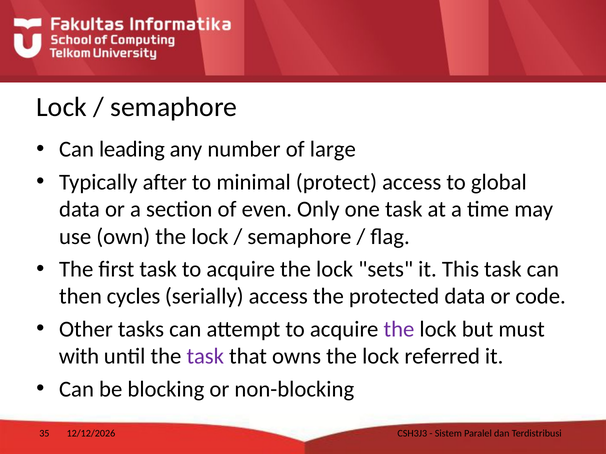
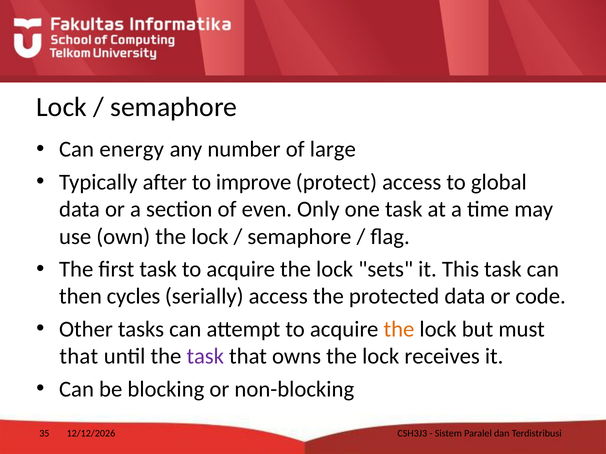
leading: leading -> energy (132, 150)
minimal: minimal -> improve (254, 182)
the colour: purple -> orange (399, 329)
with: with -> that (79, 357)
referred: referred -> receives (442, 357)
